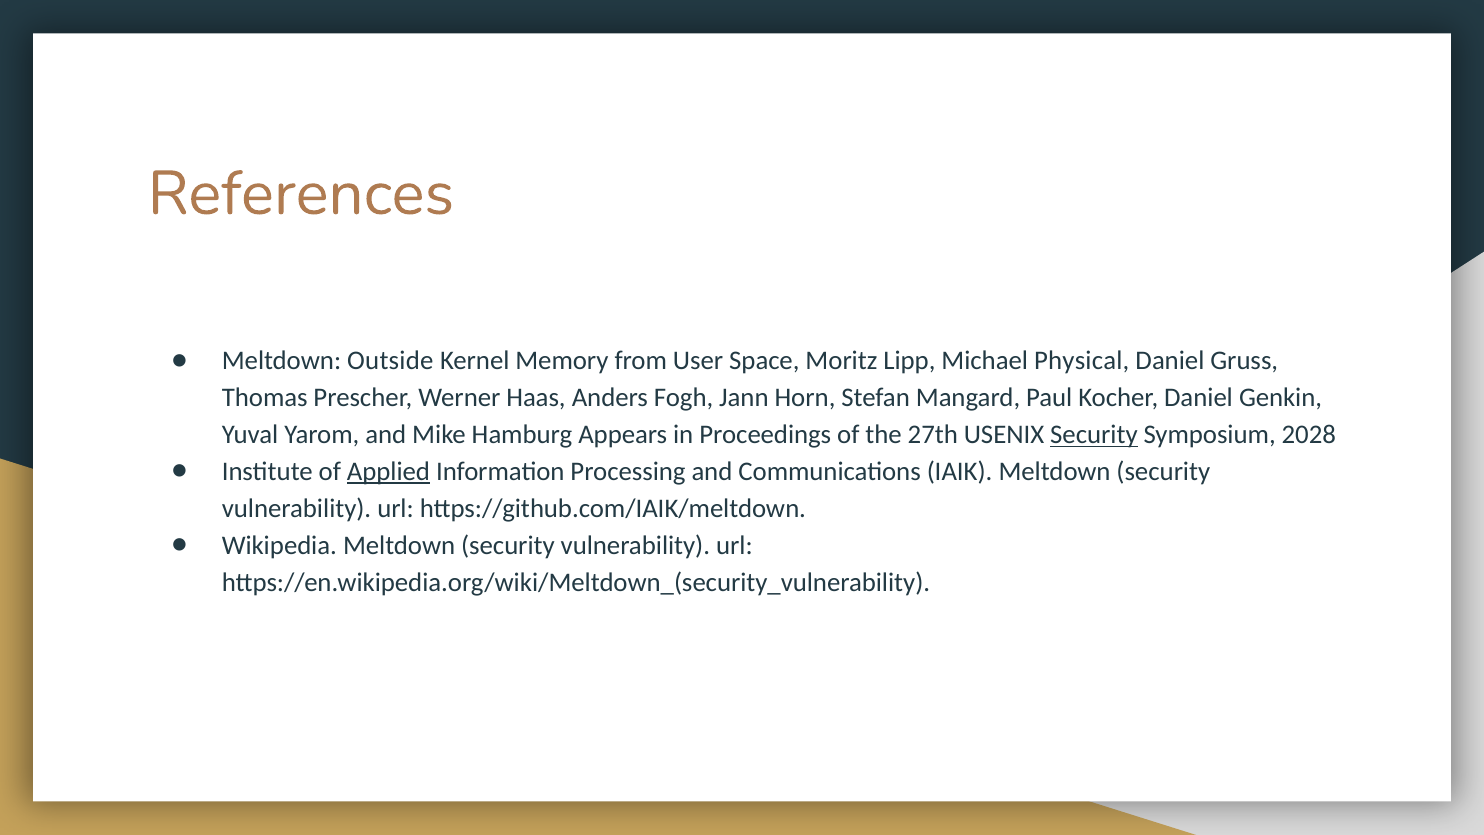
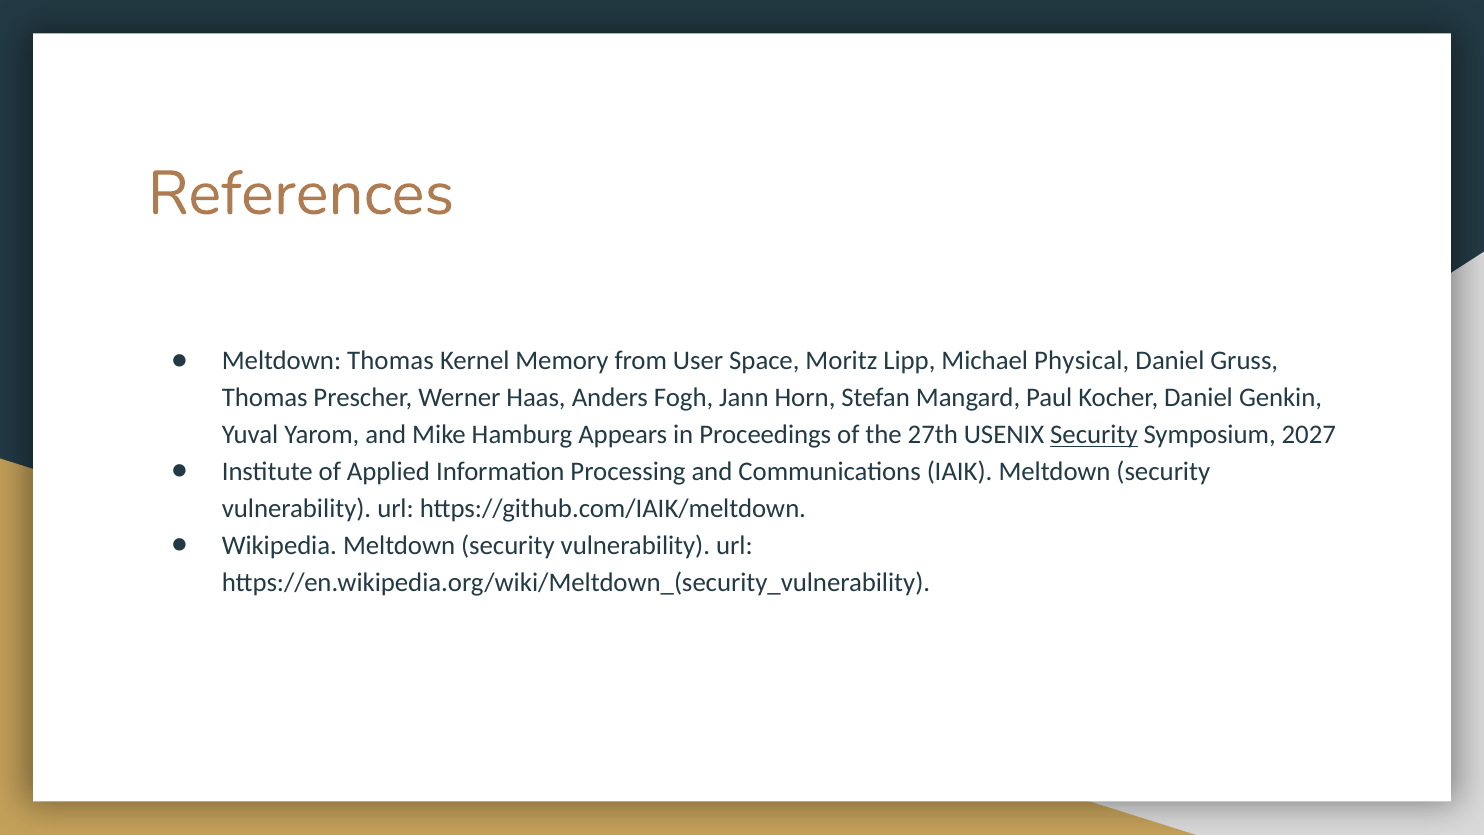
Meltdown Outside: Outside -> Thomas (390, 361)
2028: 2028 -> 2027 (1309, 435)
Applied underline: present -> none (388, 472)
